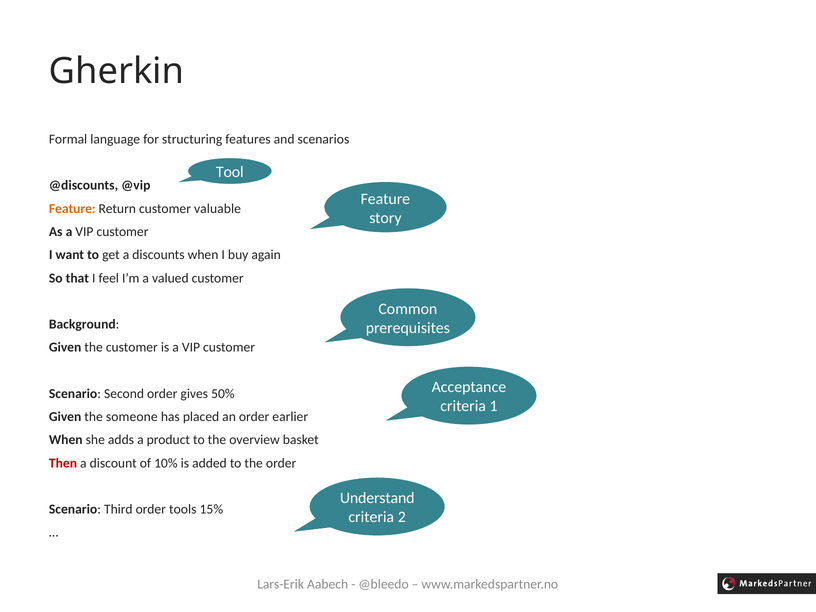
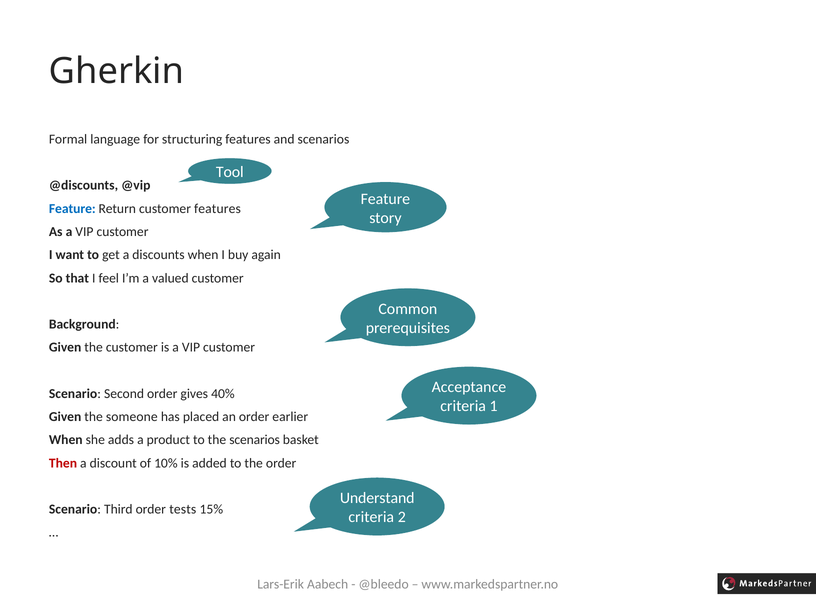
Feature colour: orange -> blue (72, 209)
customer valuable: valuable -> features (217, 209)
50%: 50% -> 40% (223, 394)
the overview: overview -> scenarios (255, 440)
tools: tools -> tests (183, 509)
